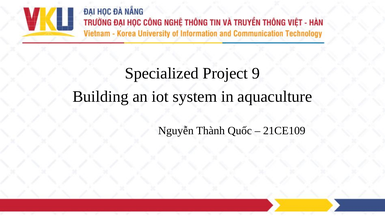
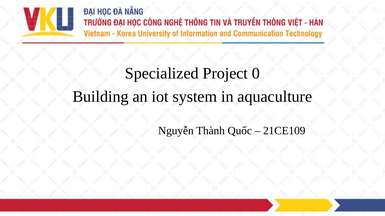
9: 9 -> 0 (256, 74)
